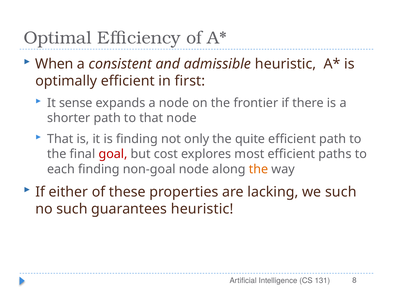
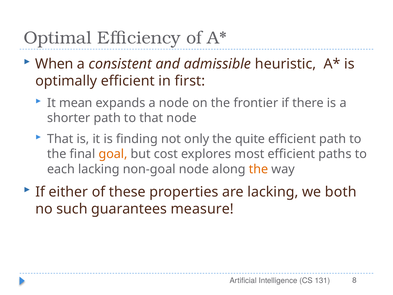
sense: sense -> mean (76, 103)
goal colour: red -> orange (113, 154)
each finding: finding -> lacking (99, 169)
we such: such -> both (341, 192)
guarantees heuristic: heuristic -> measure (202, 209)
